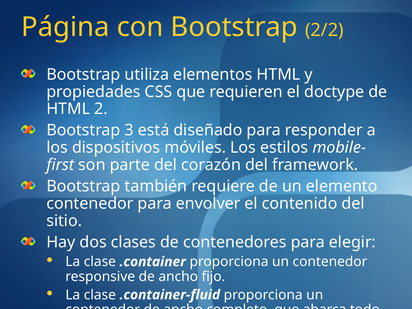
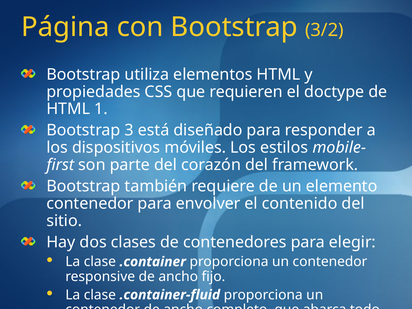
2/2: 2/2 -> 3/2 (324, 30)
2: 2 -> 1 (101, 109)
